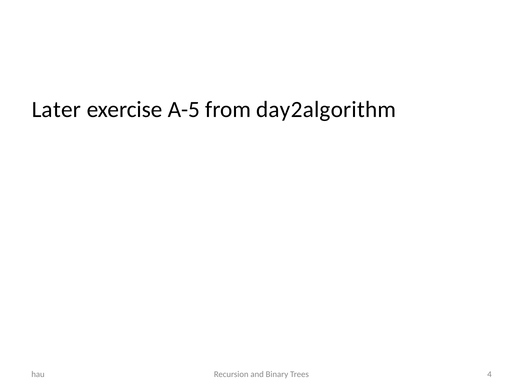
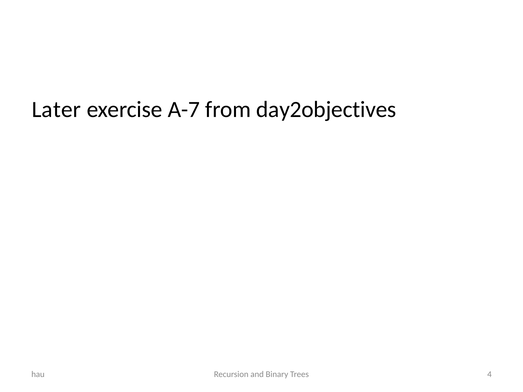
A-5: A-5 -> A-7 (184, 110)
day2algorithm: day2algorithm -> day2objectives (326, 110)
